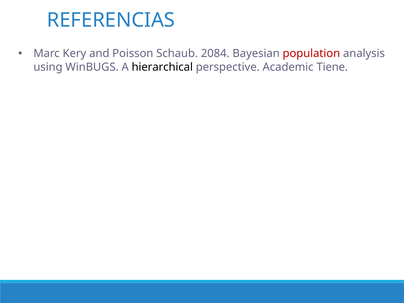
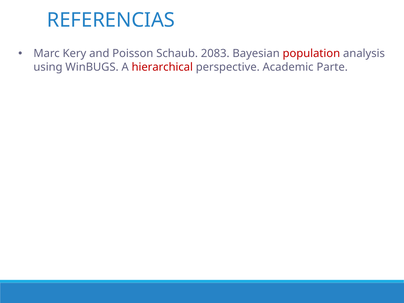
2084: 2084 -> 2083 (215, 54)
hierarchical colour: black -> red (162, 67)
Tiene: Tiene -> Parte (332, 67)
